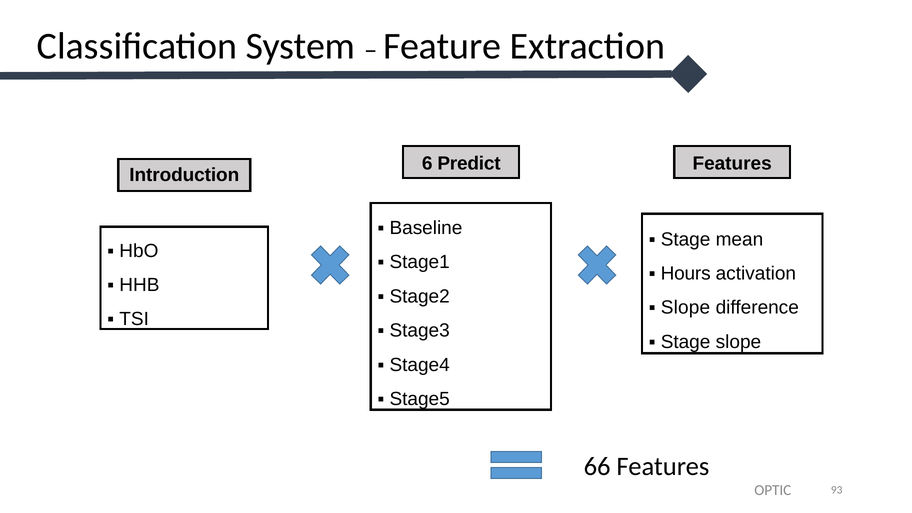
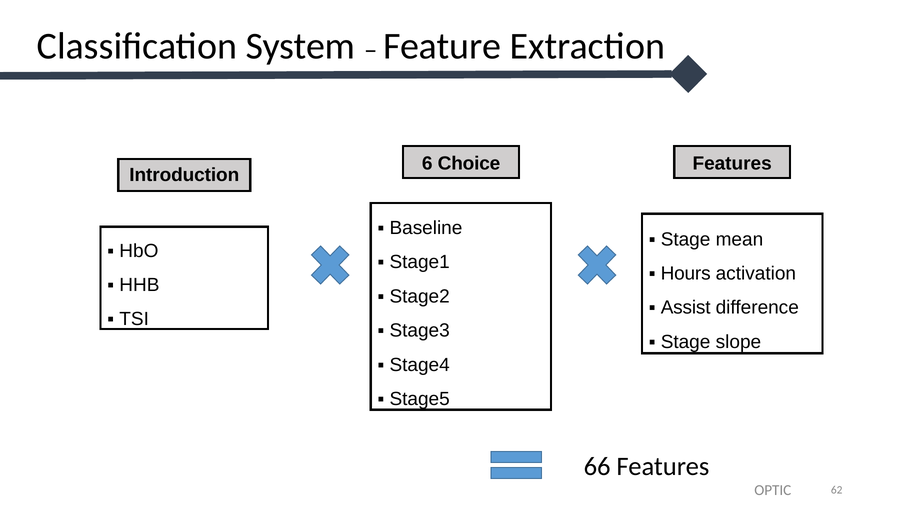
Predict: Predict -> Choice (469, 163)
Slope: Slope -> Assist (686, 308)
93: 93 -> 62 (837, 490)
